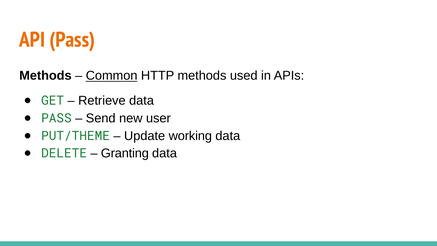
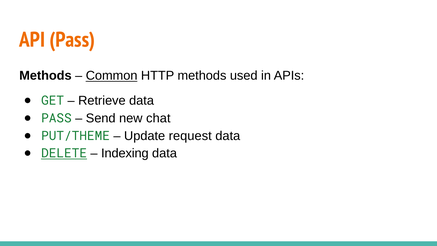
user: user -> chat (158, 118)
working: working -> request (190, 136)
DELETE underline: none -> present (64, 153)
Granting: Granting -> Indexing (125, 153)
